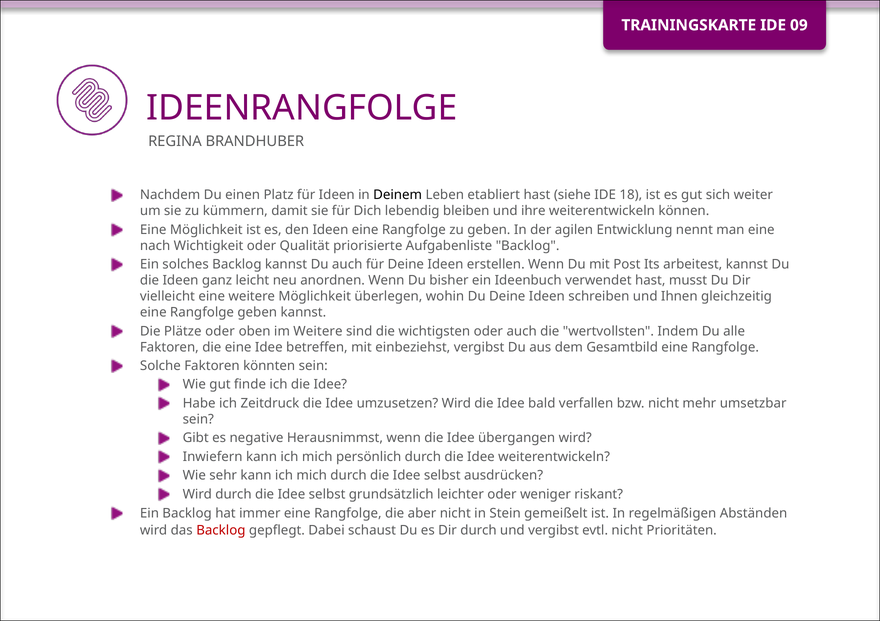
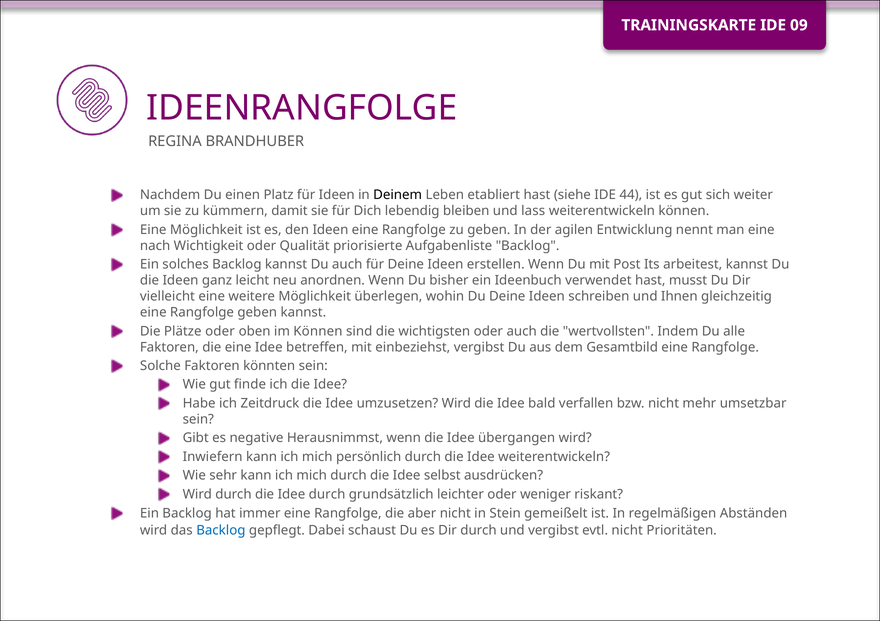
18: 18 -> 44 (631, 195)
ihre: ihre -> lass (533, 211)
im Weitere: Weitere -> Können (318, 331)
selbst: selbst -> durch (327, 494)
Backlog colour: red -> blue (221, 530)
